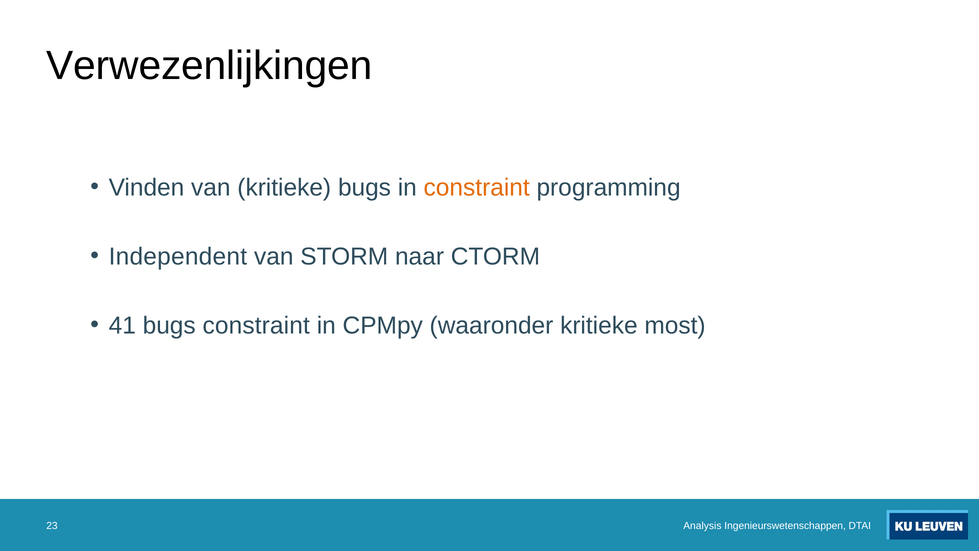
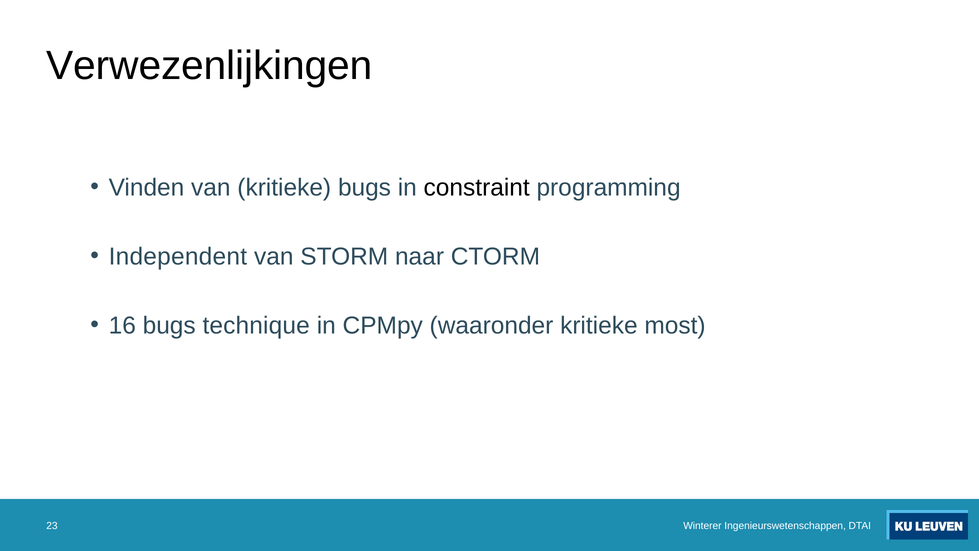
constraint colour: orange -> black (477, 188)
41: 41 -> 16 (122, 325)
bugs constraint: constraint -> technique (256, 325)
Analysis: Analysis -> Winterer (702, 525)
